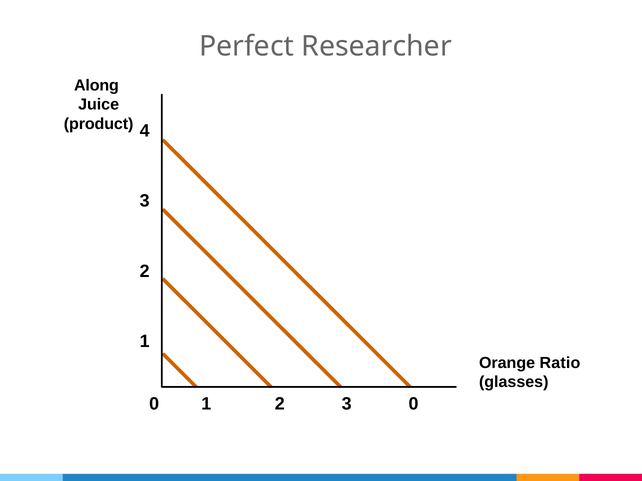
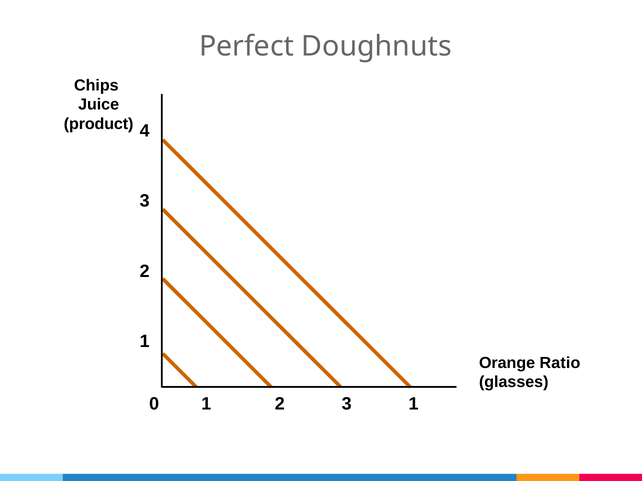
Researcher: Researcher -> Doughnuts (377, 46)
Along: Along -> Chips (96, 86)
3 0: 0 -> 1 (414, 404)
